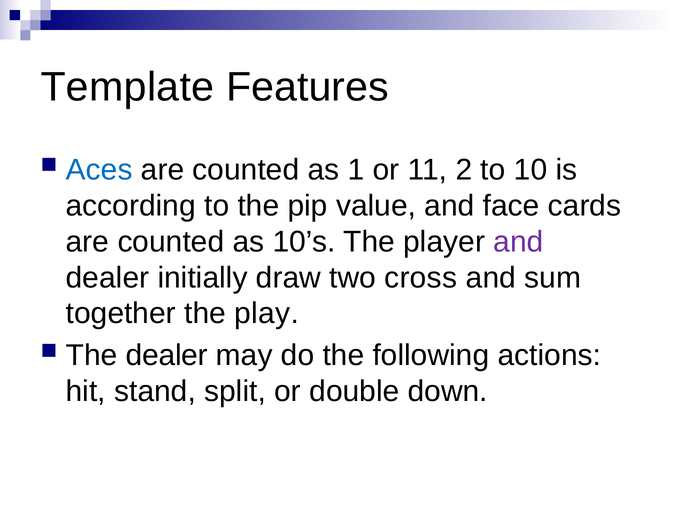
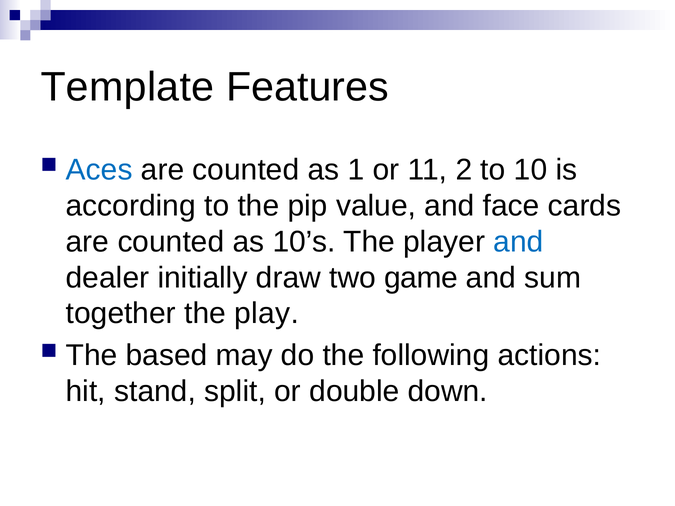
and colour: purple -> blue (518, 242)
cross: cross -> game (421, 278)
The dealer: dealer -> based (167, 356)
